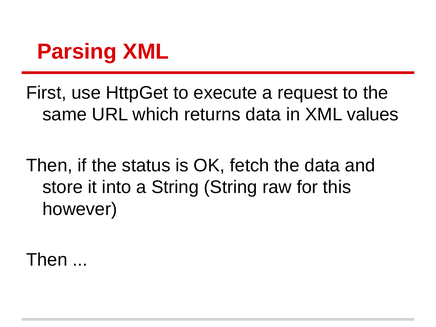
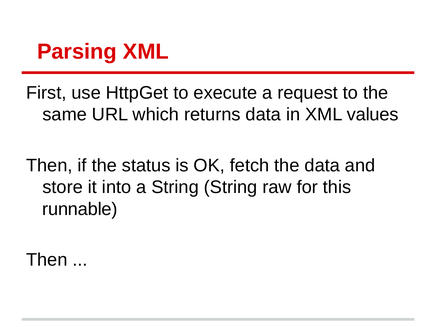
however: however -> runnable (80, 209)
